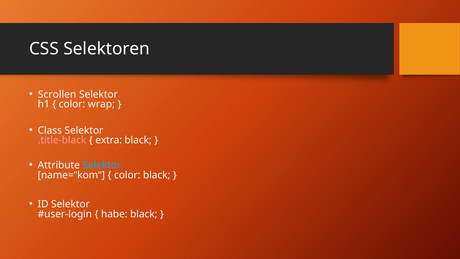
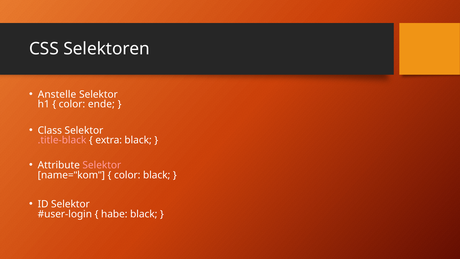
Scrollen: Scrollen -> Anstelle (57, 94)
wrap: wrap -> ende (101, 104)
Selektor colour: light blue -> pink (102, 165)
